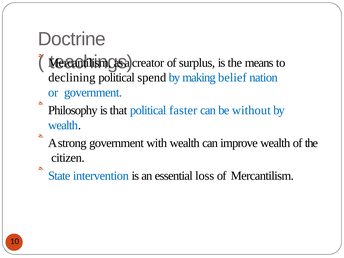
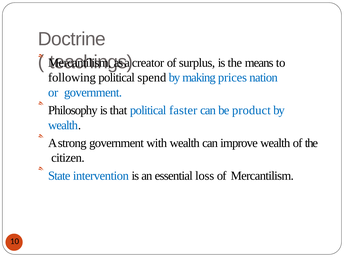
declining: declining -> following (72, 78)
belief: belief -> prices (232, 78)
without: without -> product (251, 110)
